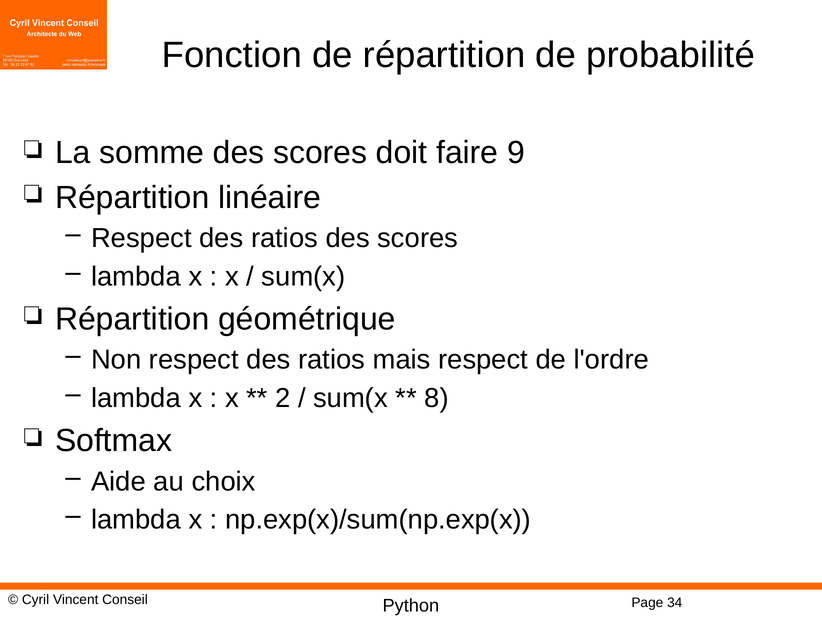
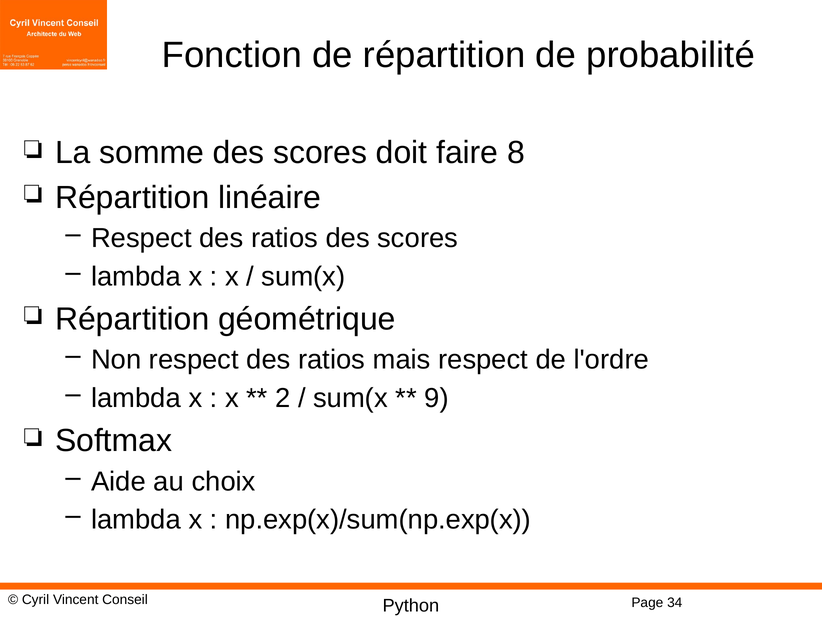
9: 9 -> 8 (516, 153)
8: 8 -> 9 (437, 398)
